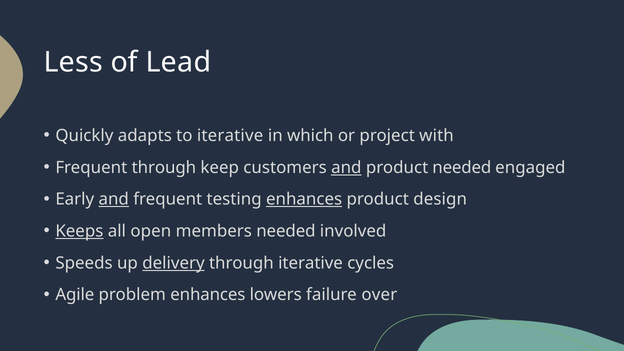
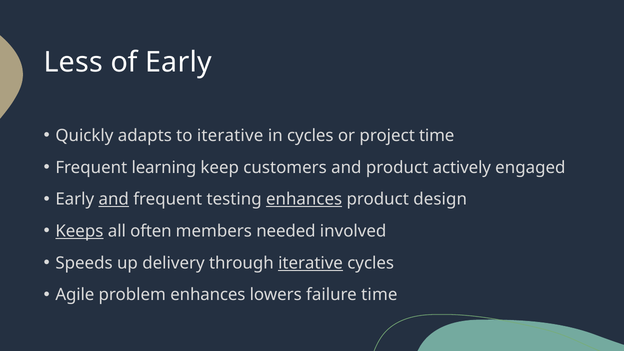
of Lead: Lead -> Early (178, 62)
in which: which -> cycles (310, 136)
project with: with -> time (437, 136)
Frequent through: through -> learning (164, 168)
and underline: present -> none (346, 168)
product needed: needed -> actively (462, 168)
open: open -> often (151, 231)
delivery underline: present -> none (173, 263)
iterative underline: none -> present (311, 263)
failure over: over -> time (379, 295)
